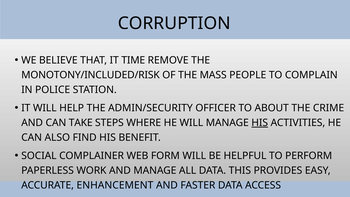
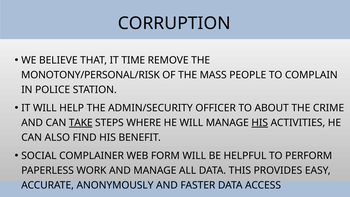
MONOTONY/INCLUDED/RISK: MONOTONY/INCLUDED/RISK -> MONOTONY/PERSONAL/RISK (90, 75)
TAKE underline: none -> present (81, 123)
ENHANCEMENT: ENHANCEMENT -> ANONYMOUSLY (115, 185)
